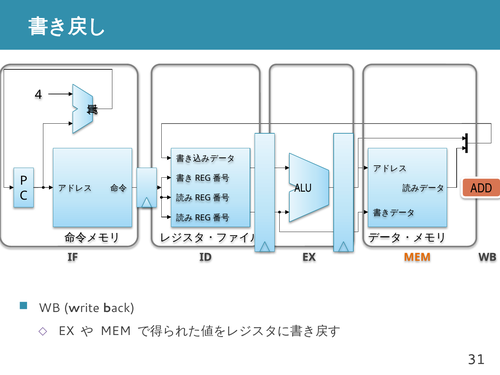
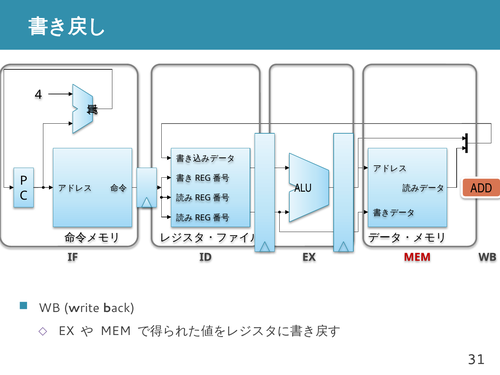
MEM colour: orange -> red (417, 257)
